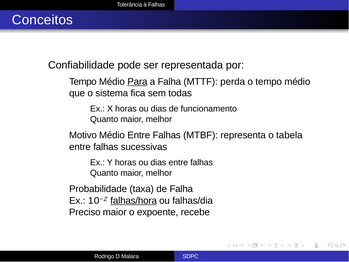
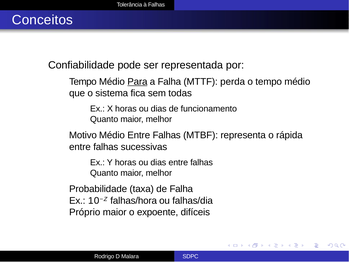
tabela: tabela -> rápida (289, 135)
falhas/hora underline: present -> none (134, 201)
Preciso: Preciso -> Próprio (85, 212)
recebe: recebe -> difíceis (195, 212)
